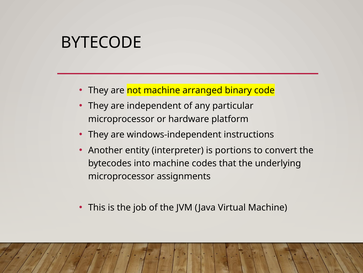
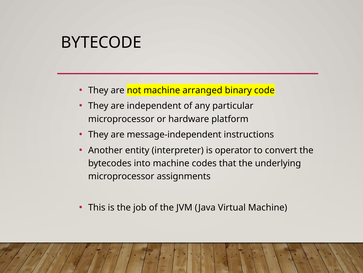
windows‐independent: windows‐independent -> message‐independent (174, 134)
portions: portions -> operator (233, 150)
